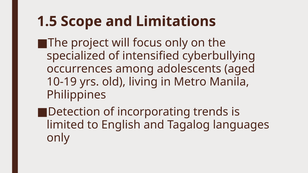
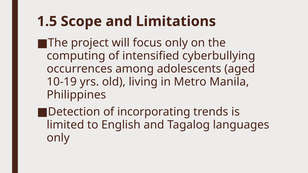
specialized: specialized -> computing (76, 56)
